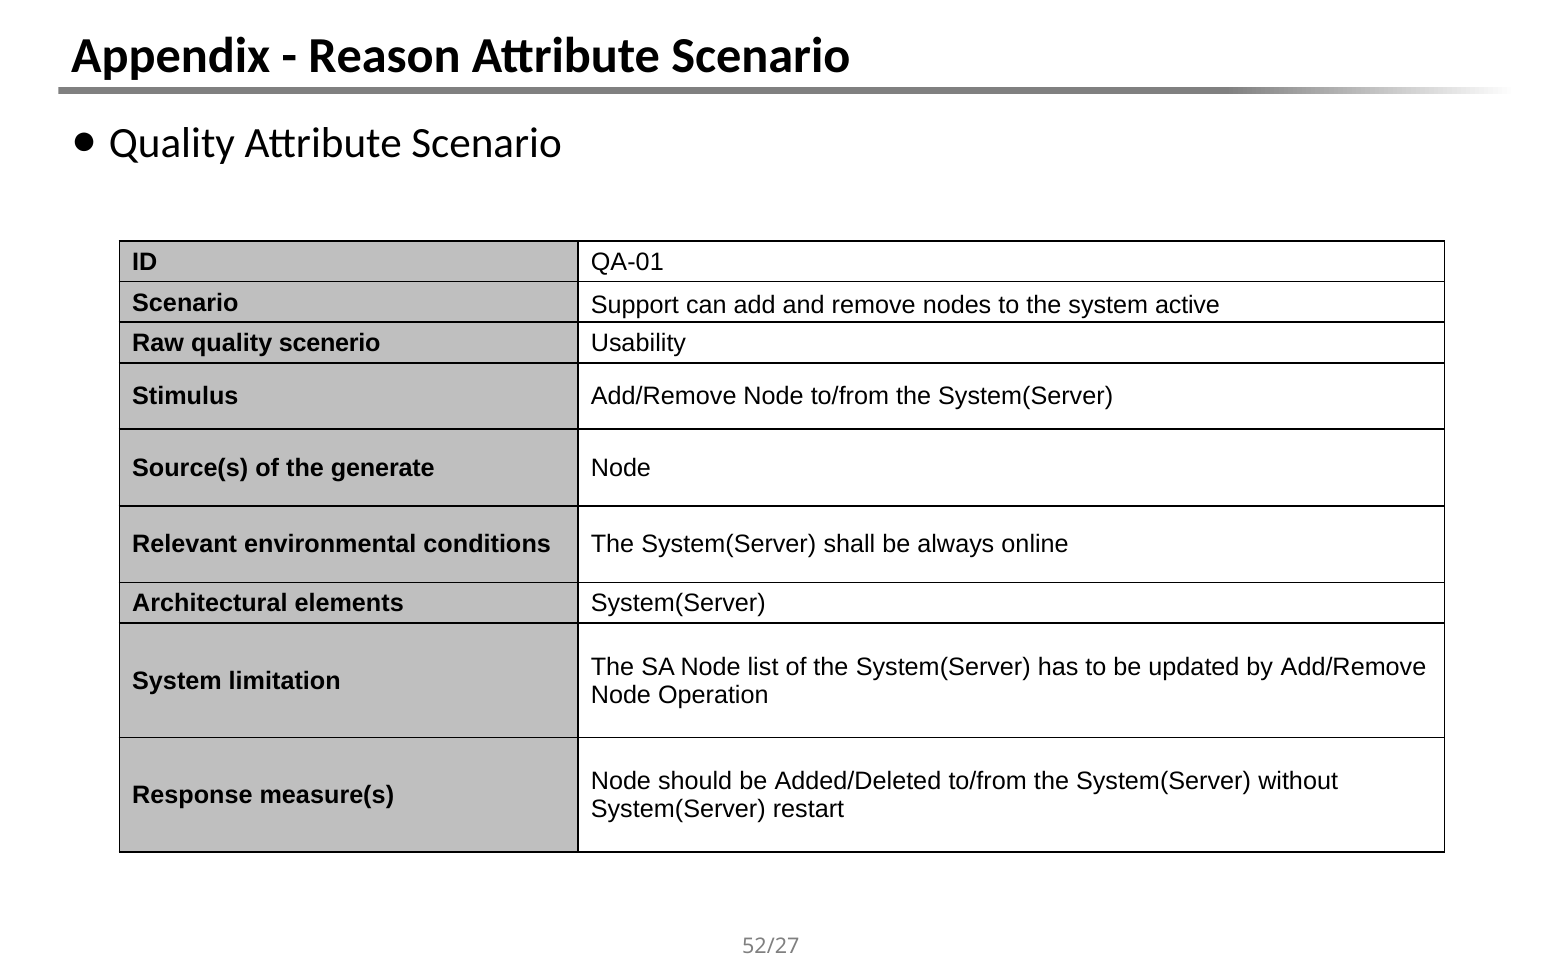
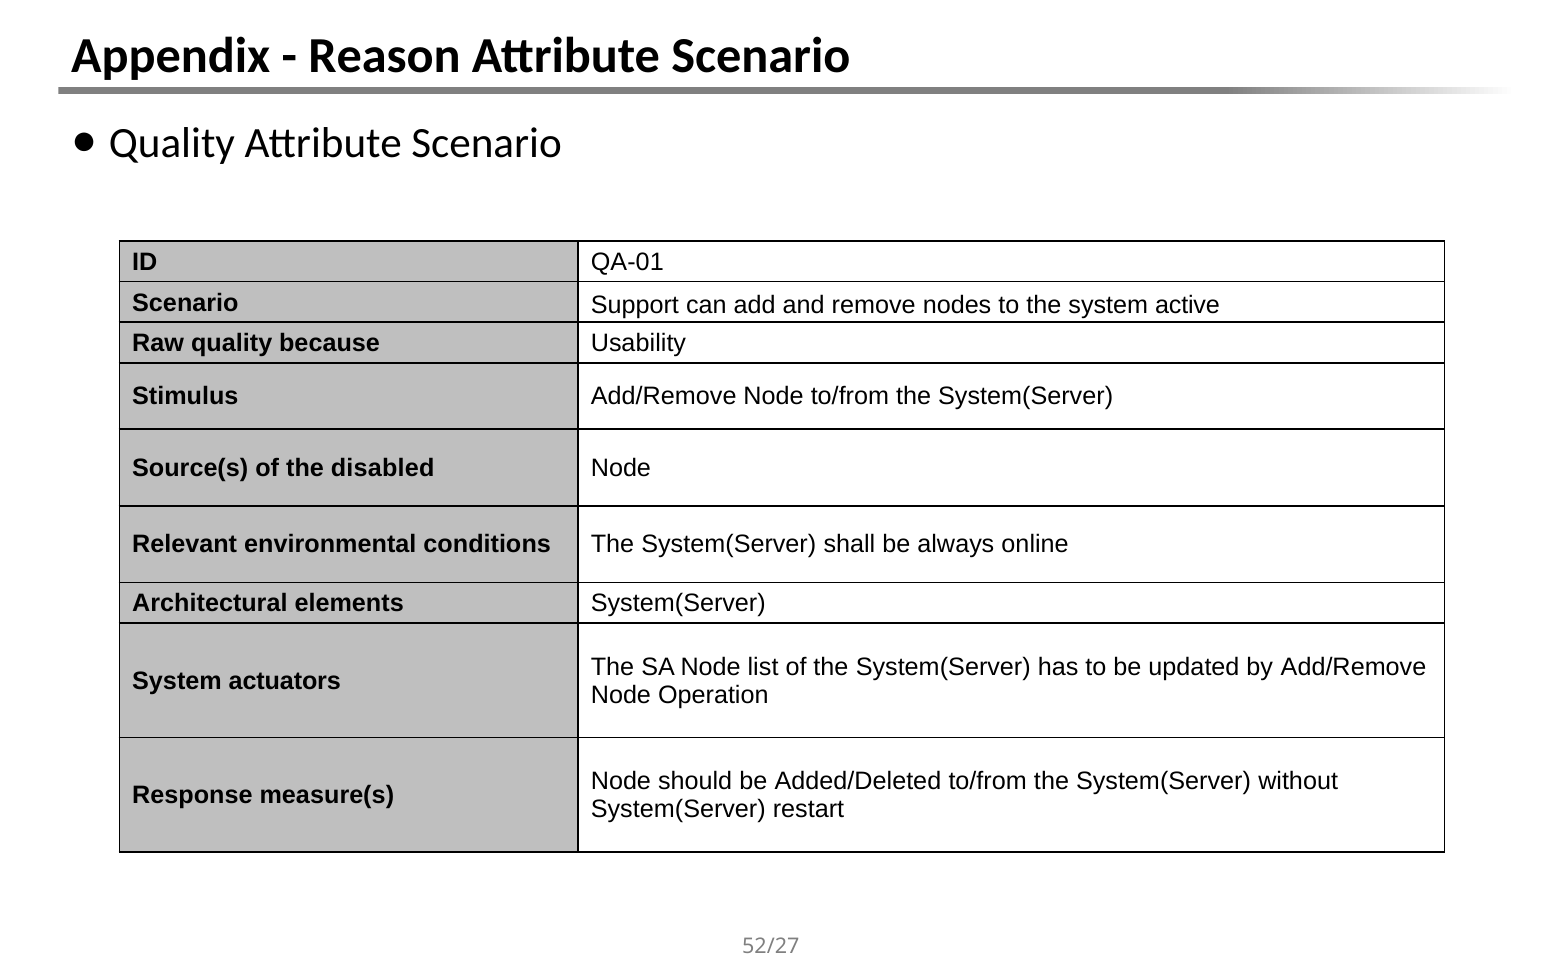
scenerio: scenerio -> because (330, 343)
generate: generate -> disabled (383, 468)
limitation: limitation -> actuators (285, 681)
